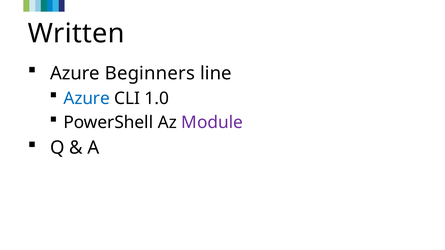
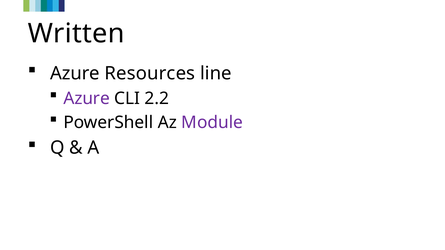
Beginners: Beginners -> Resources (150, 74)
Azure colour: blue -> purple (87, 99)
1.0: 1.0 -> 2.2 (157, 99)
